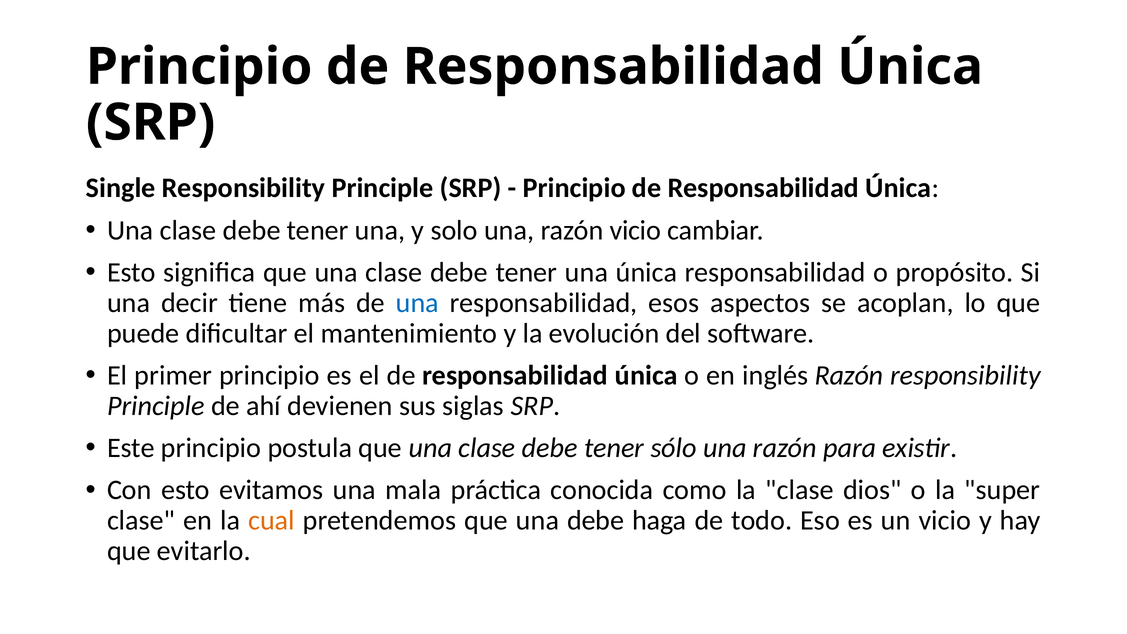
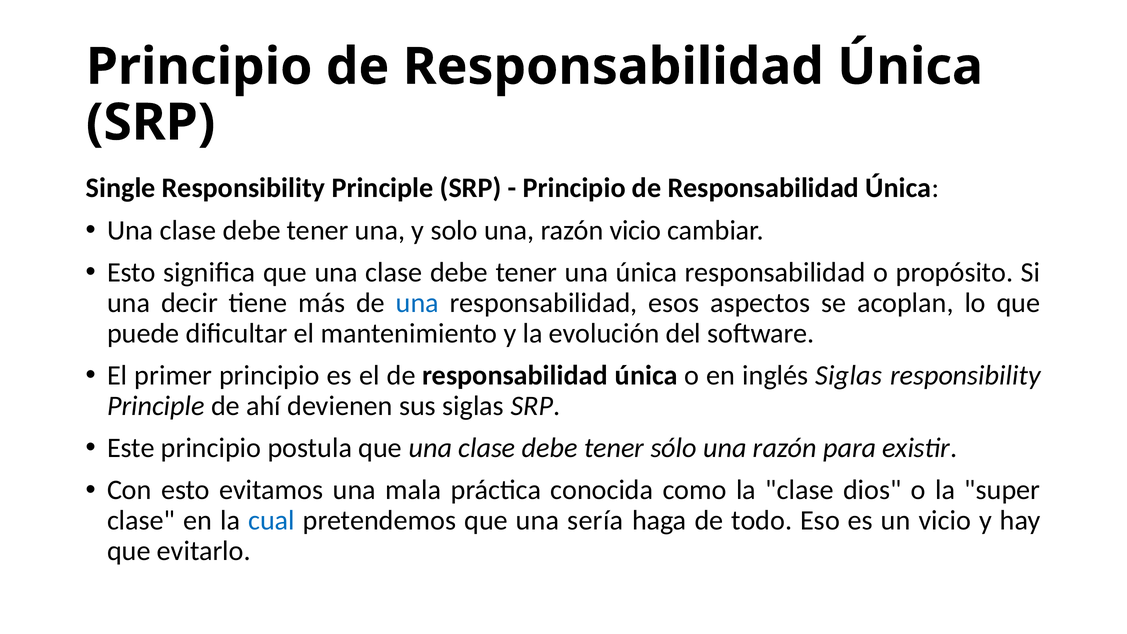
inglés Razón: Razón -> Siglas (849, 375)
cual colour: orange -> blue (272, 521)
una debe: debe -> sería (595, 521)
